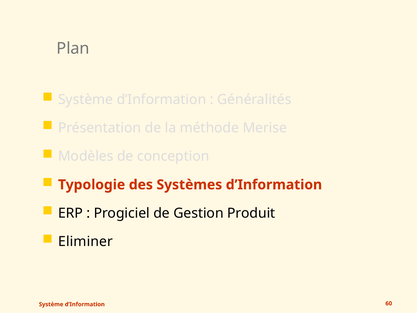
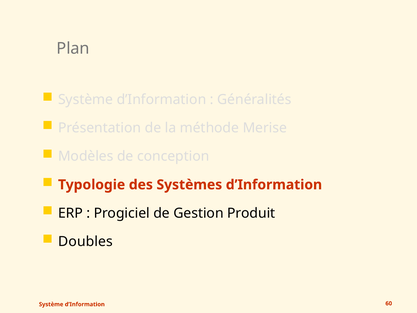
Eliminer: Eliminer -> Doubles (86, 241)
